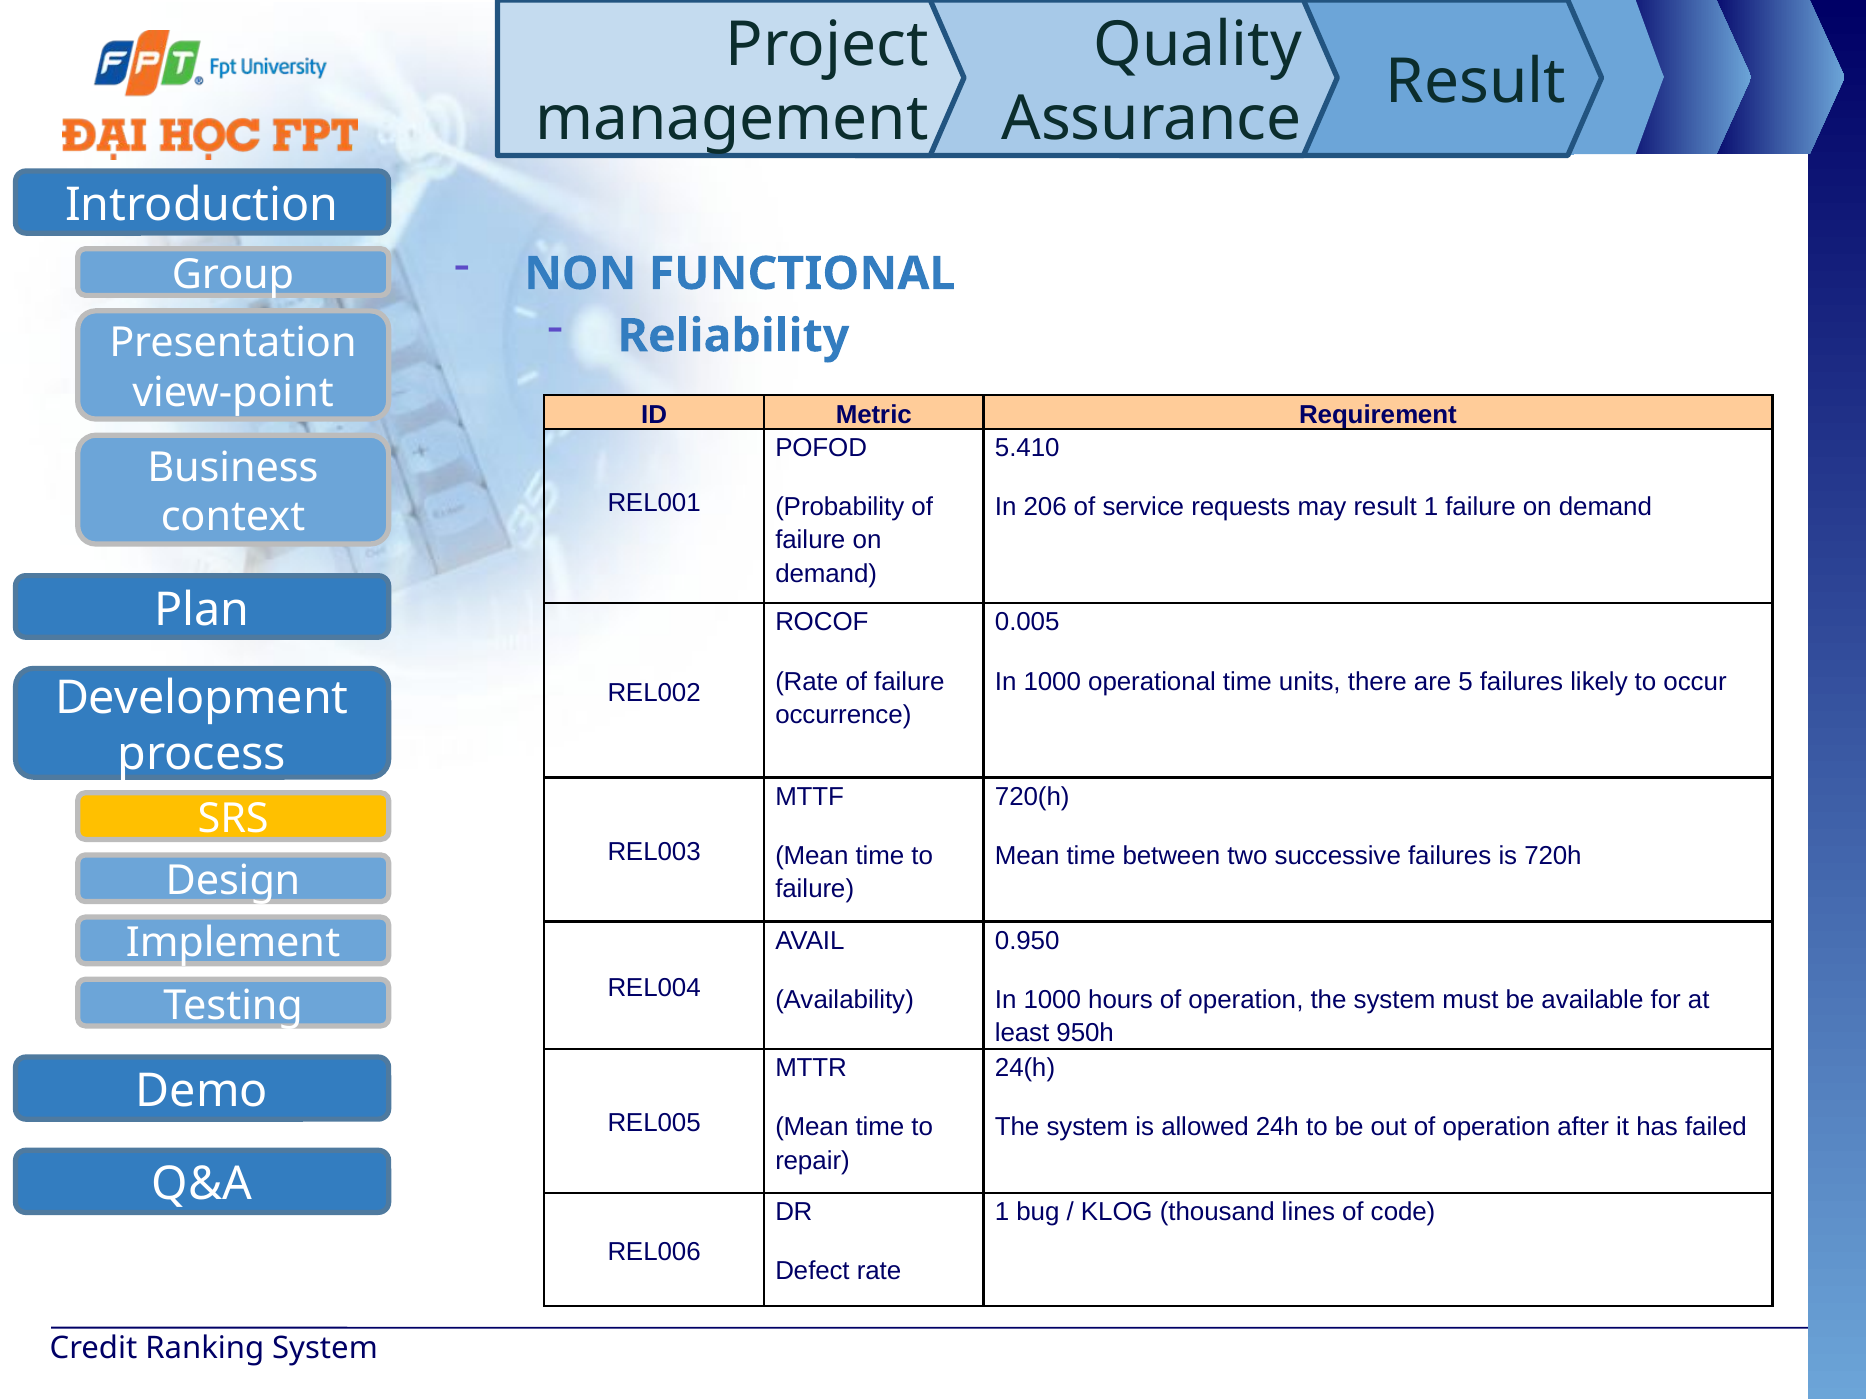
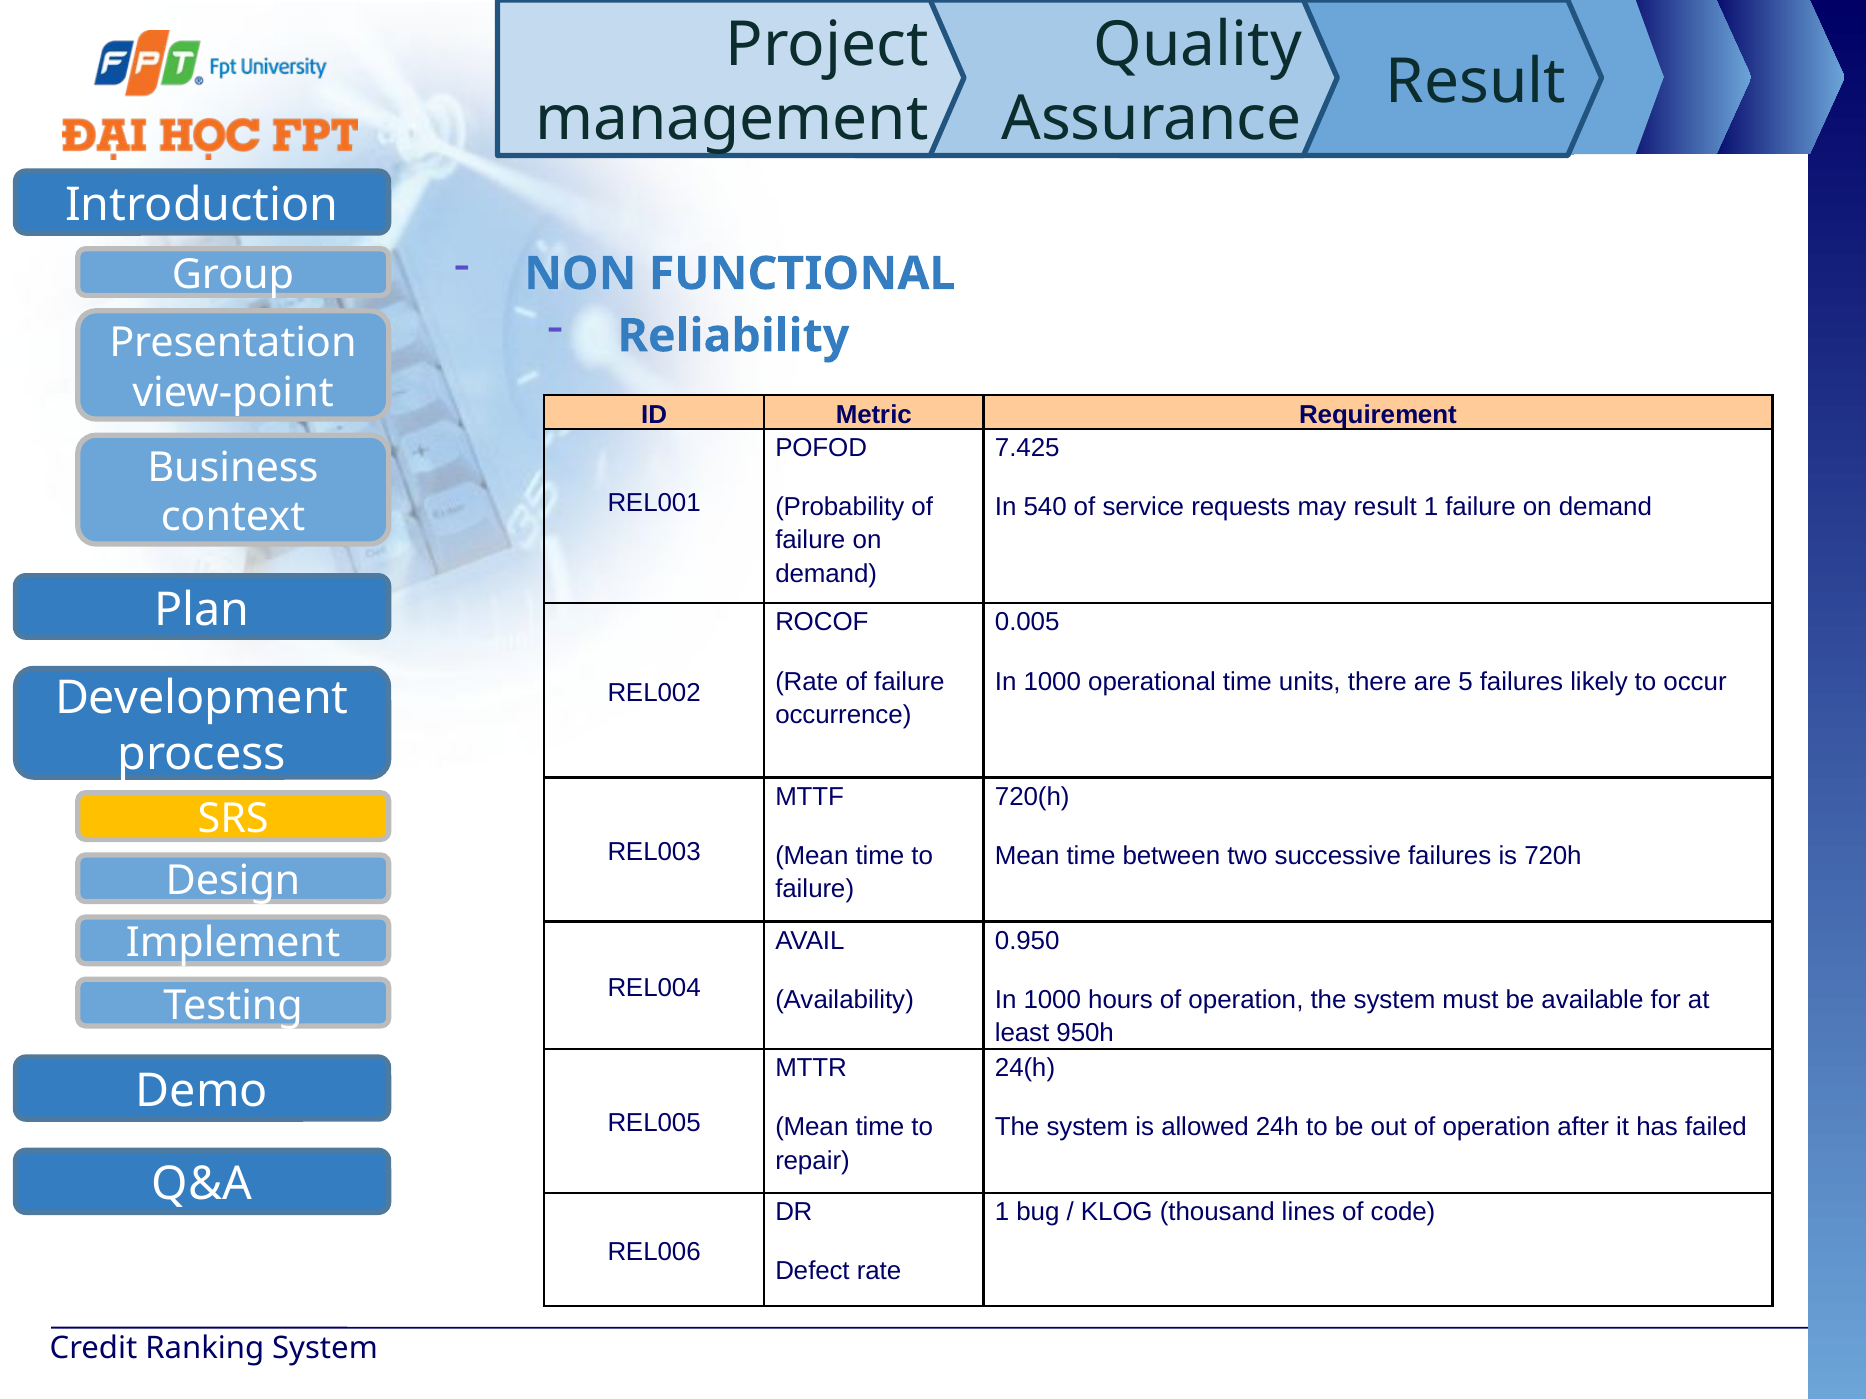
5.410: 5.410 -> 7.425 (1027, 448)
206: 206 -> 540 (1045, 507)
